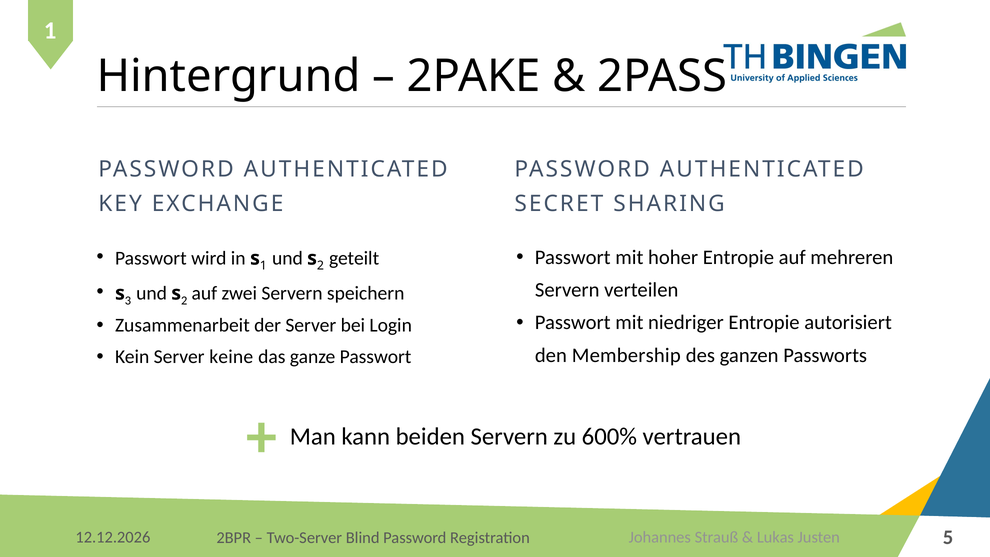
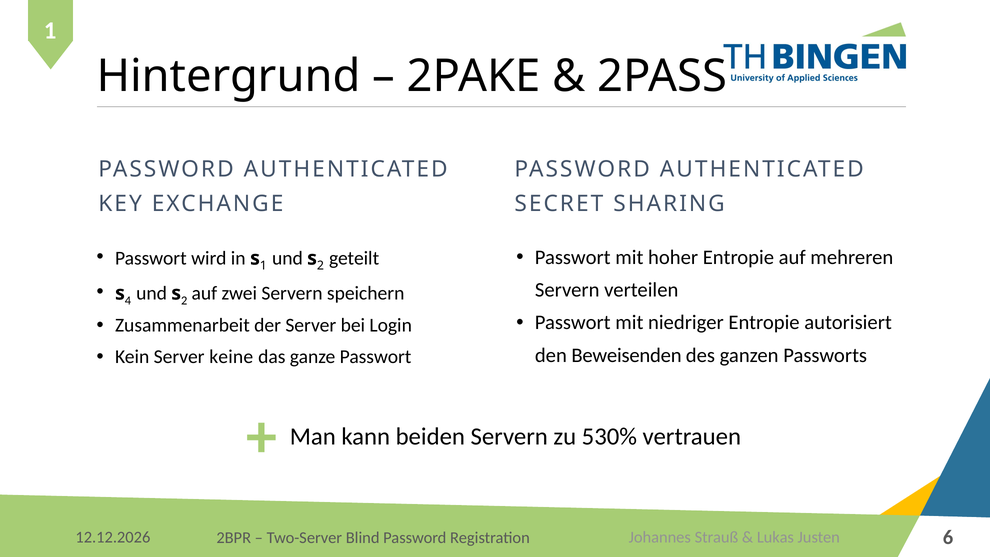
3: 3 -> 4 (128, 301)
Membership: Membership -> Beweisenden (626, 355)
600%: 600% -> 530% (609, 436)
5: 5 -> 6 (948, 537)
